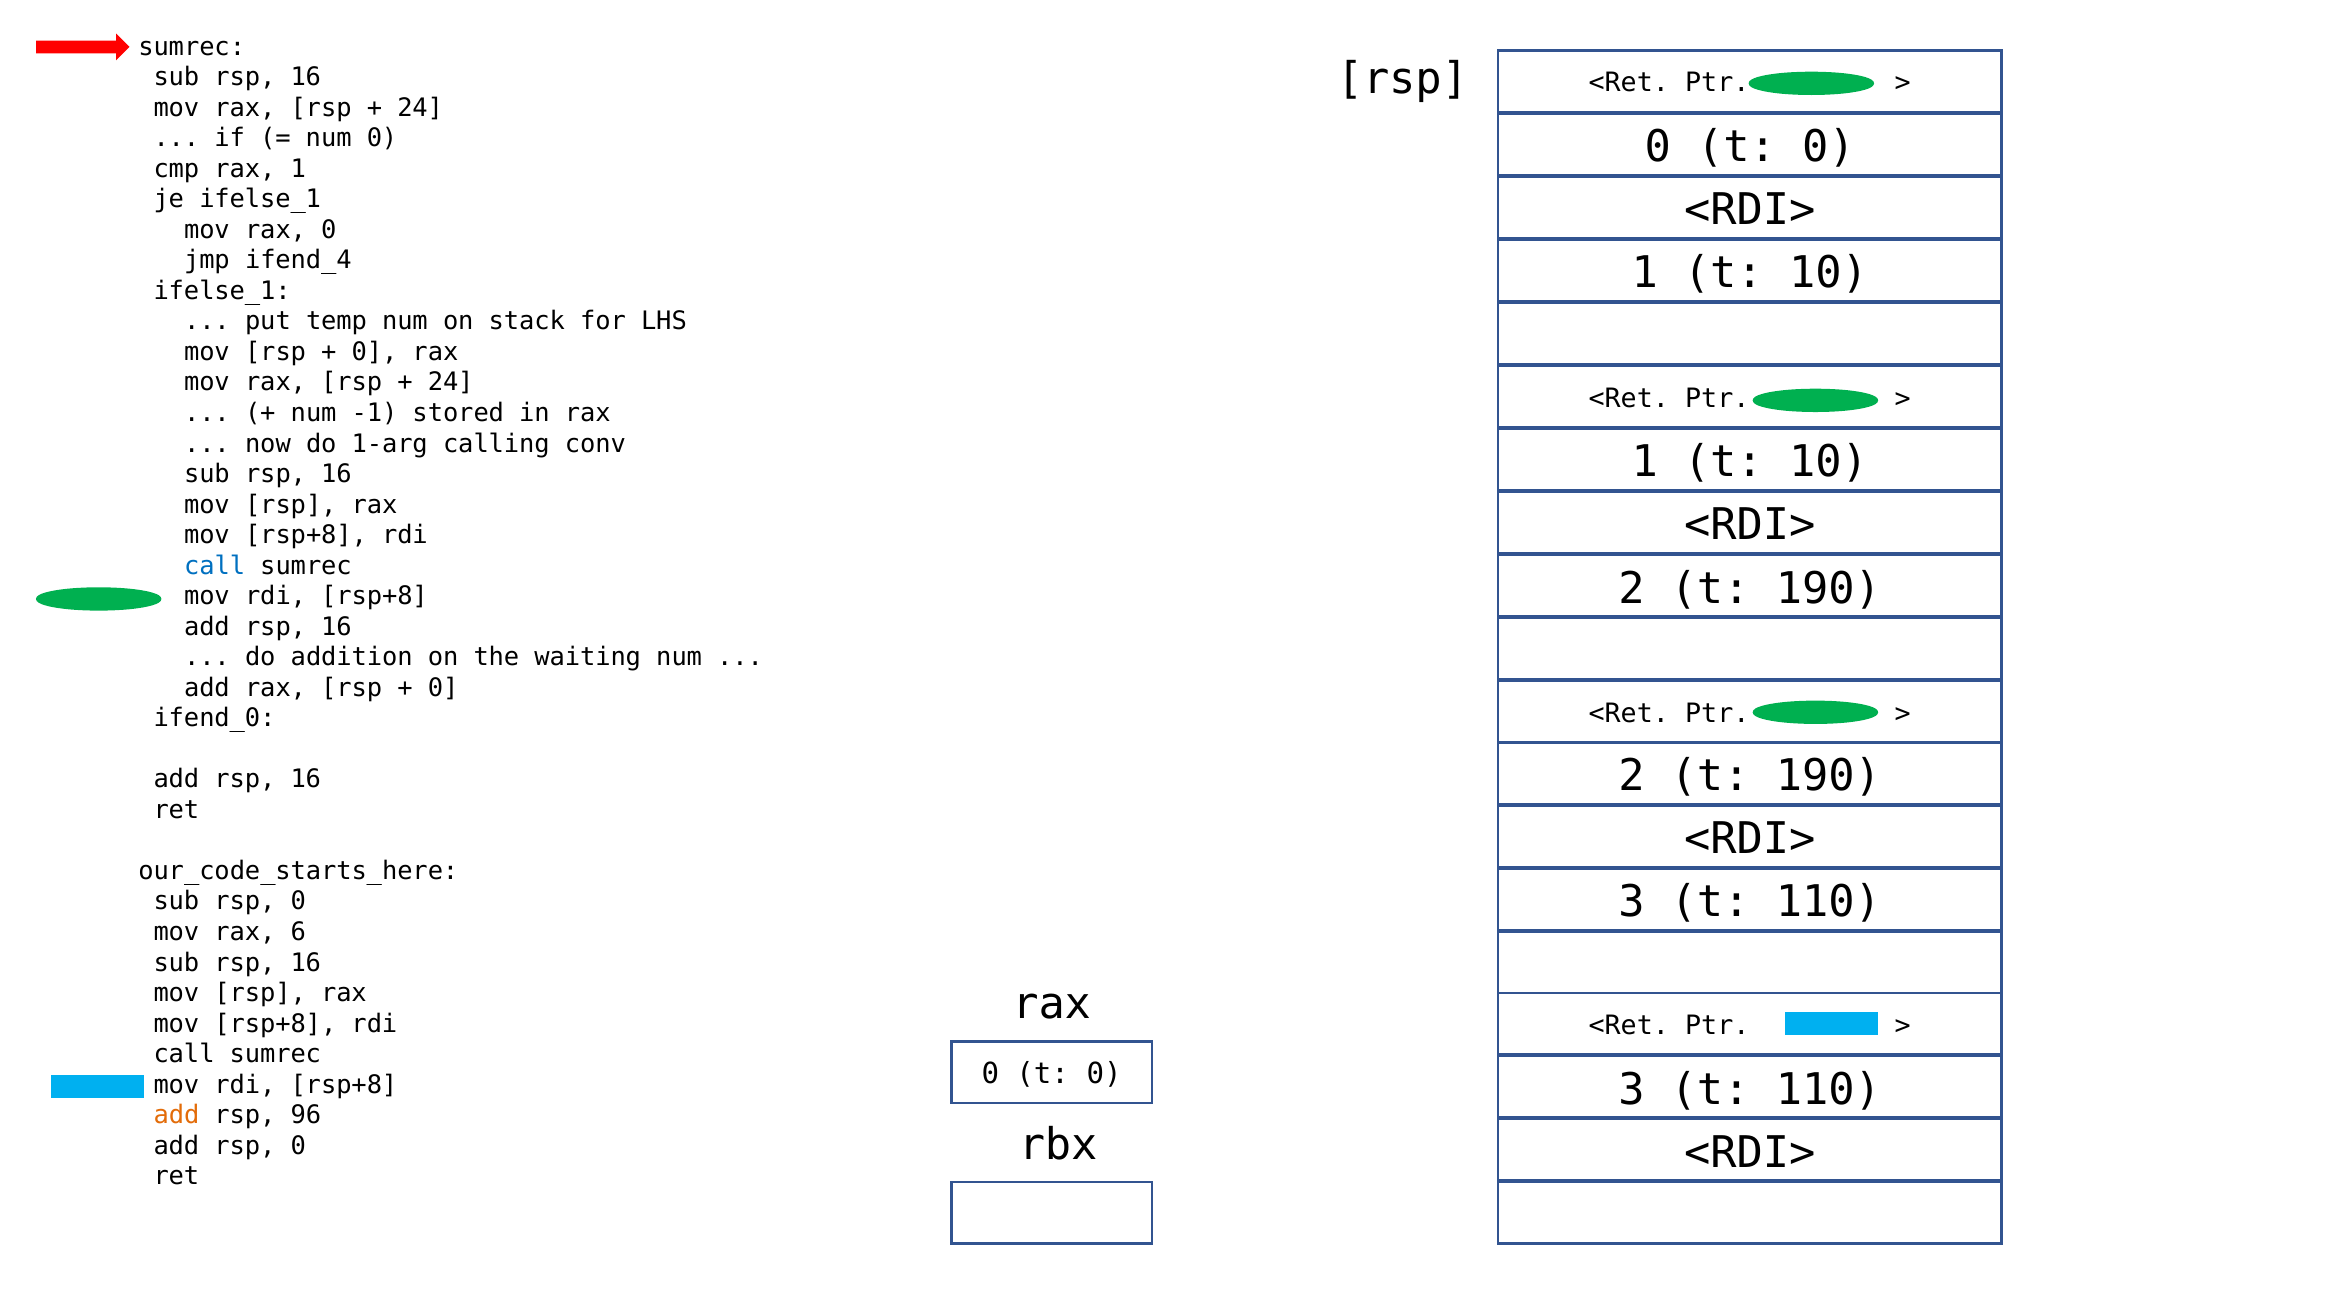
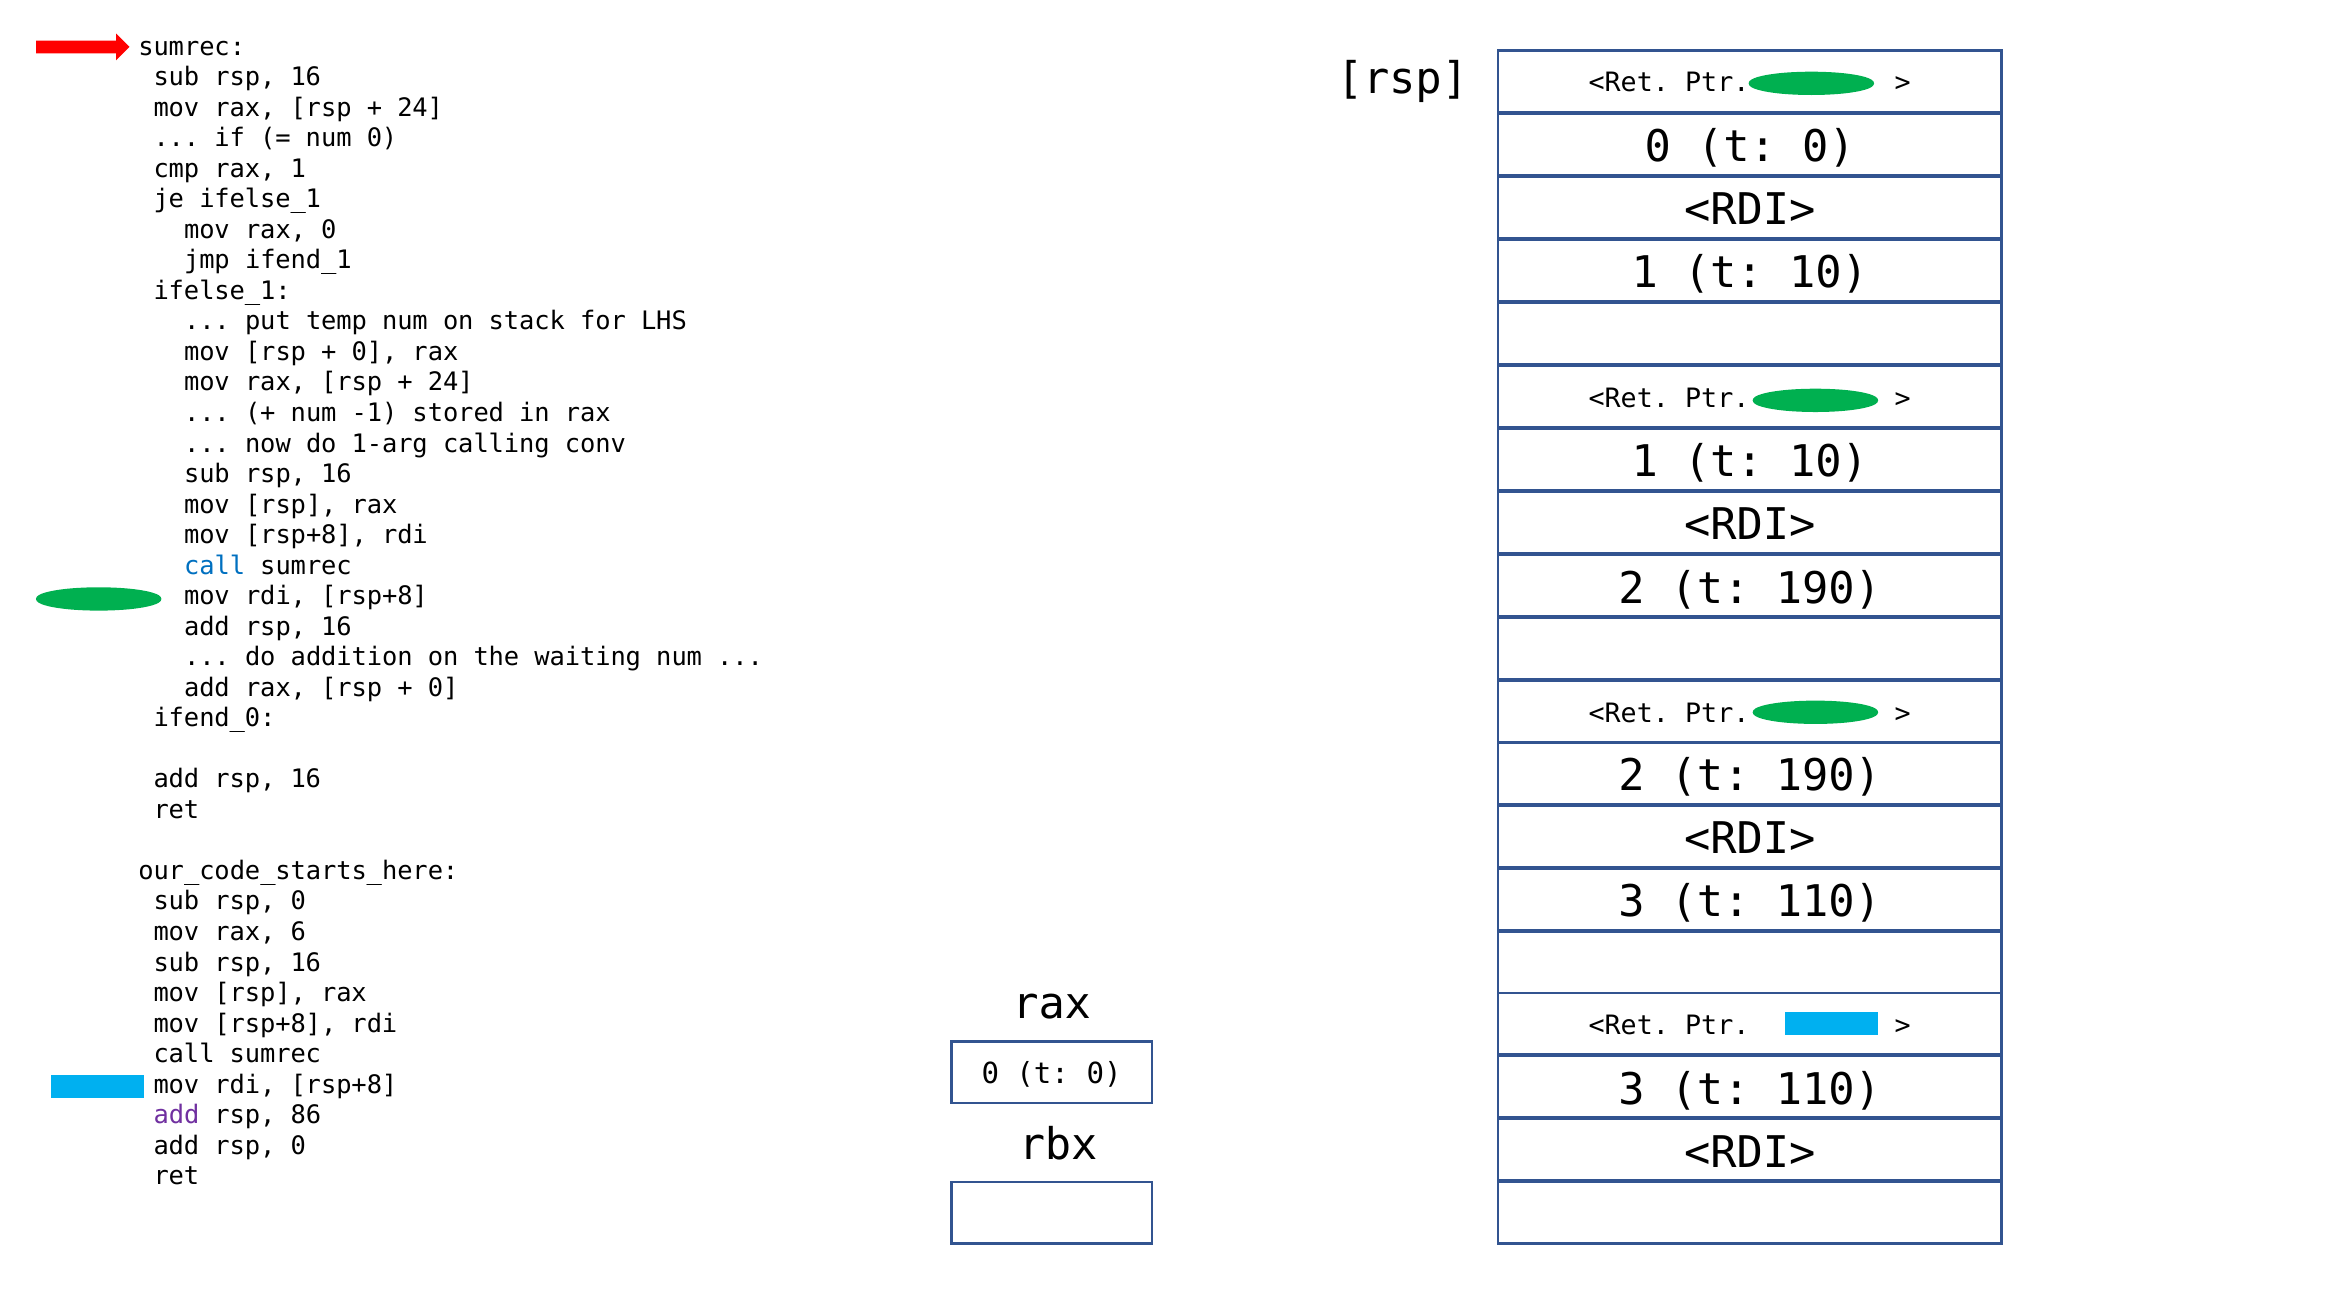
ifend_4: ifend_4 -> ifend_1 (298, 261)
add colour: orange -> purple (176, 1116)
96: 96 -> 86 (306, 1116)
